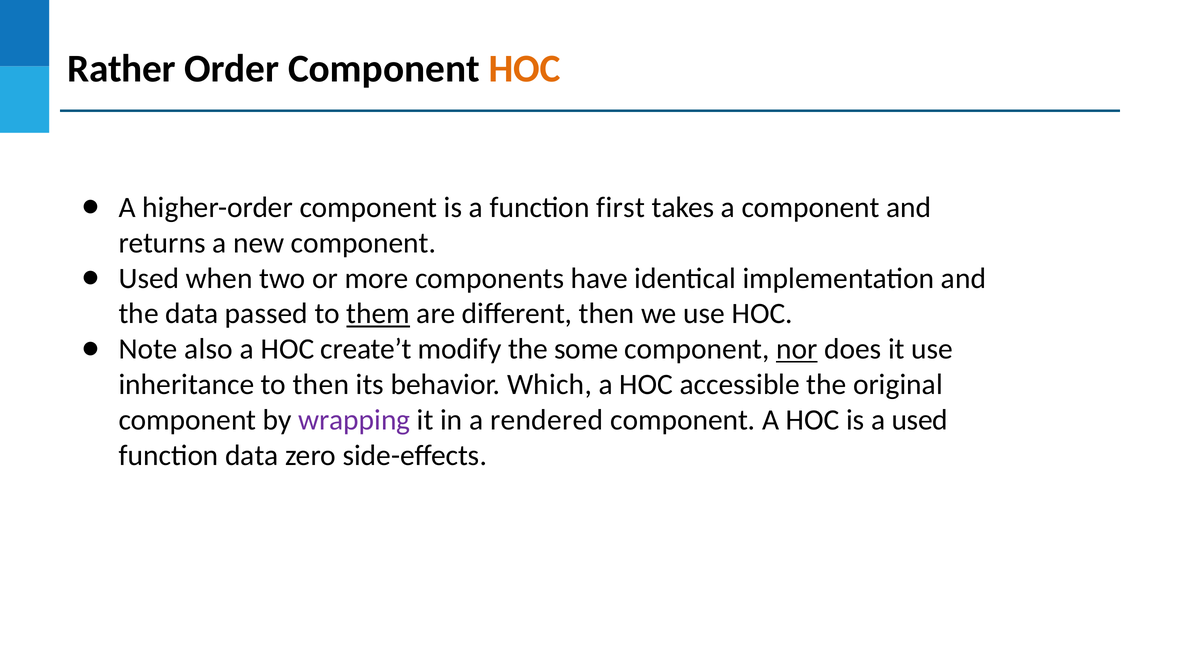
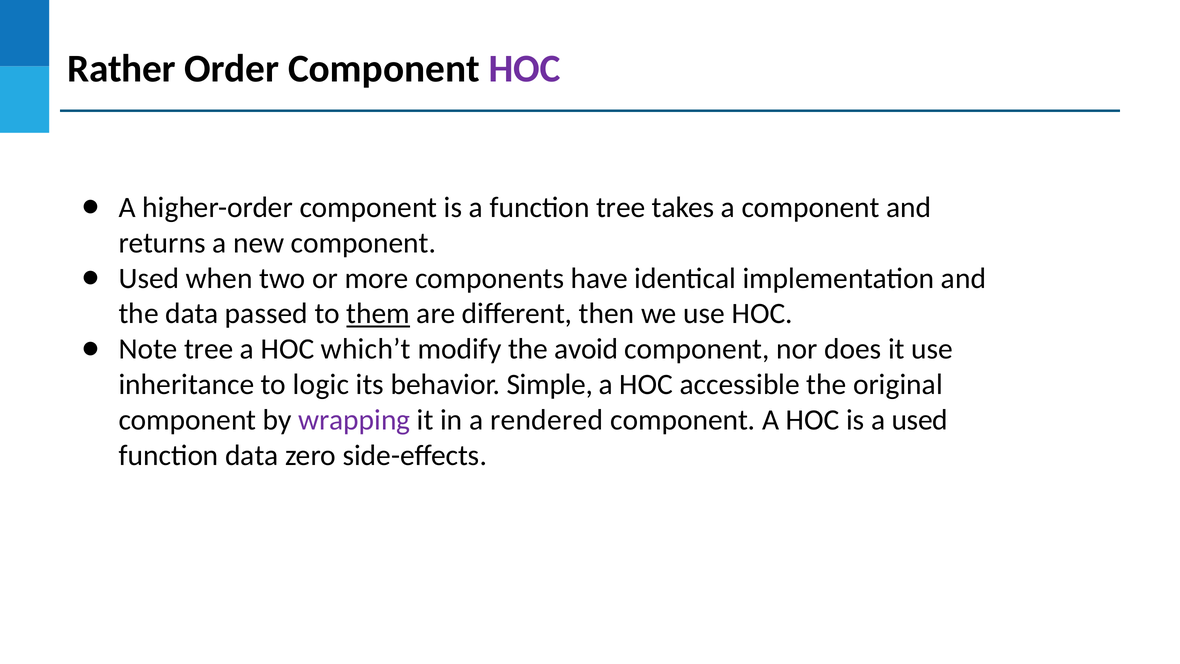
HOC colour: orange -> purple (525, 69)
function first: first -> tree (621, 207)
Note also: also -> tree (209, 349)
create’t: create’t -> which’t (366, 349)
some: some -> avoid (586, 349)
nor underline: present -> none (797, 349)
to then: then -> logic (321, 384)
Which: Which -> Simple (550, 384)
